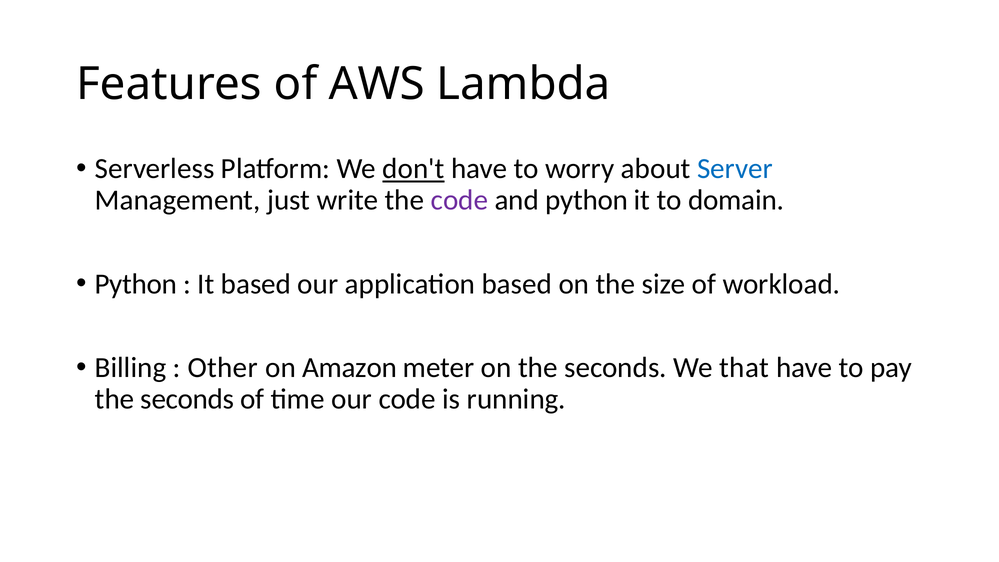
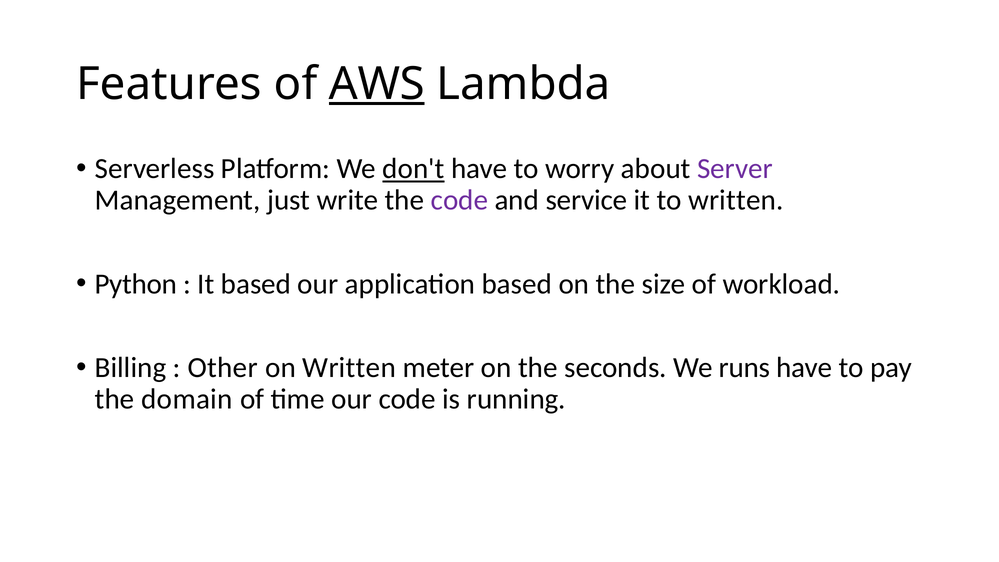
AWS underline: none -> present (377, 84)
Server colour: blue -> purple (735, 169)
and python: python -> service (586, 200)
to domain: domain -> written (736, 200)
on Amazon: Amazon -> Written (349, 368)
that: that -> runs (745, 368)
seconds: seconds -> domain (187, 399)
